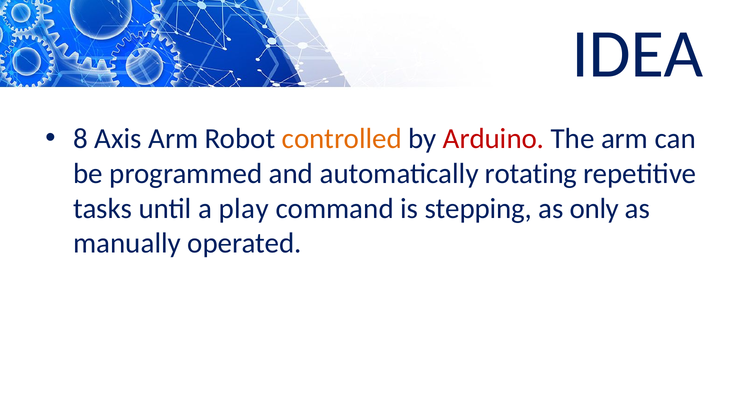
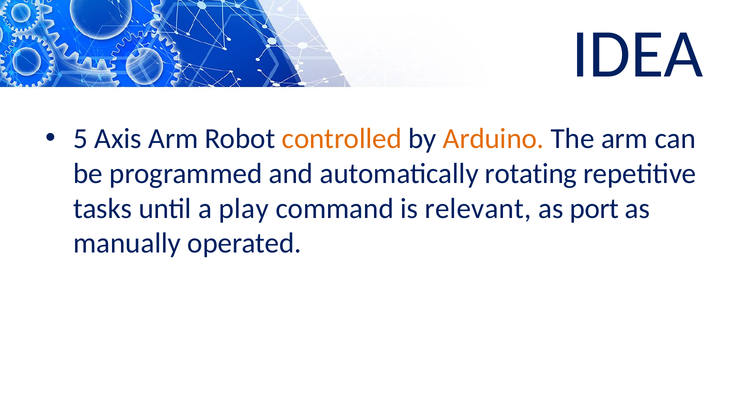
8: 8 -> 5 (81, 139)
Arduino colour: red -> orange (494, 139)
stepping: stepping -> relevant (478, 208)
only: only -> port (594, 208)
